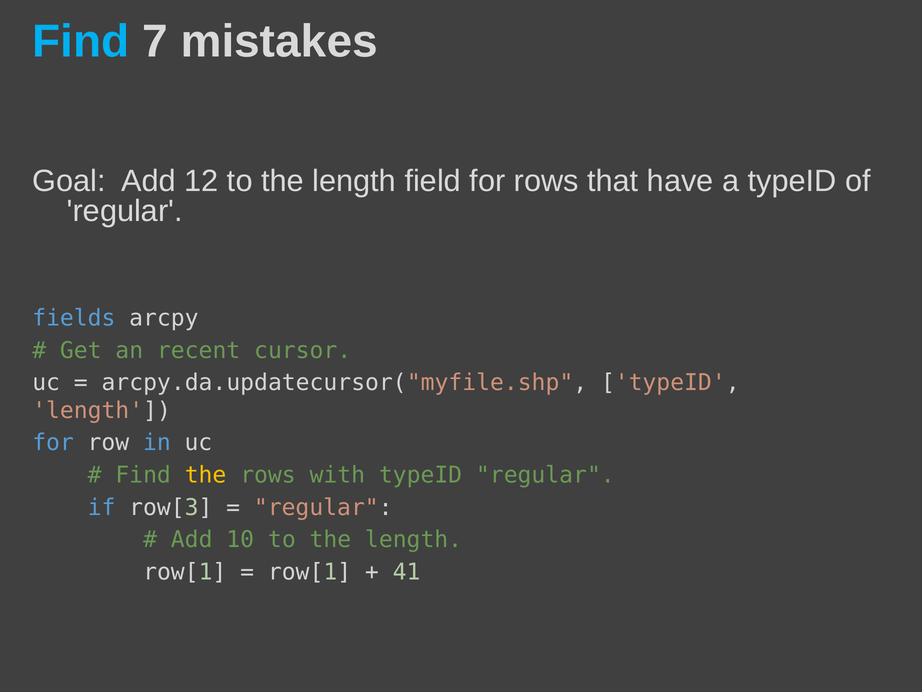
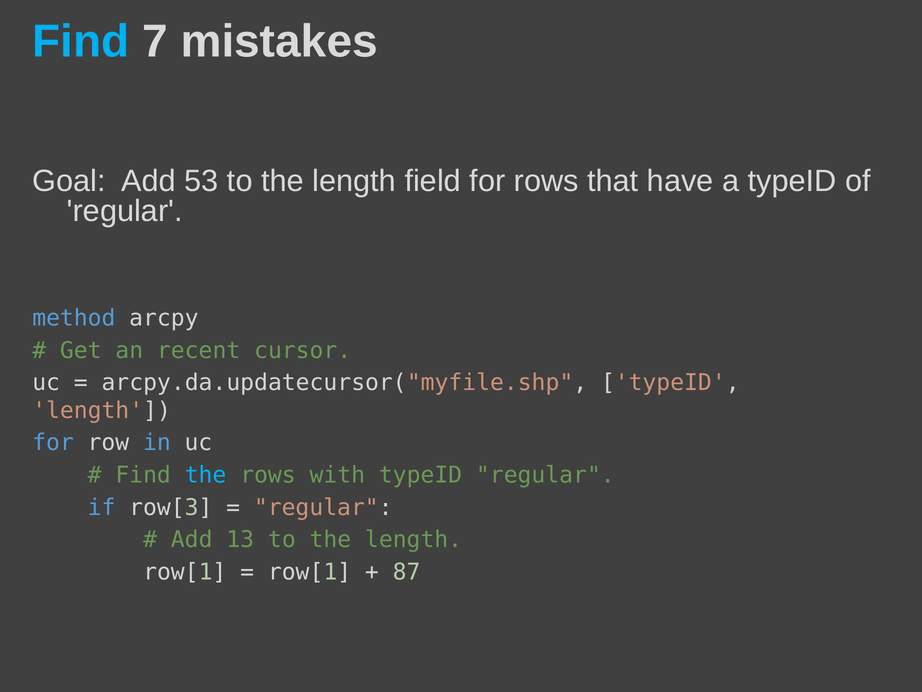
12: 12 -> 53 (201, 181)
fields: fields -> method (74, 318)
the colour: yellow -> light blue (206, 475)
10: 10 -> 13 (240, 539)
41: 41 -> 87 (407, 572)
